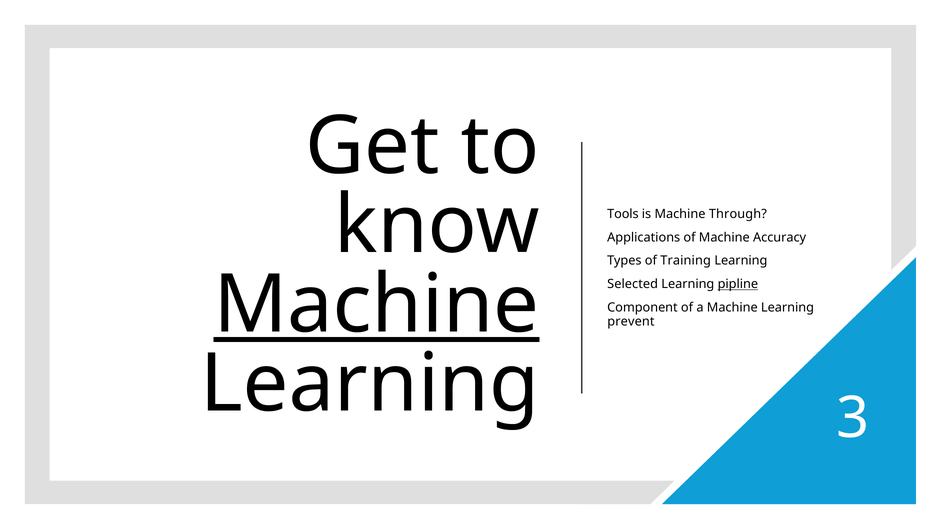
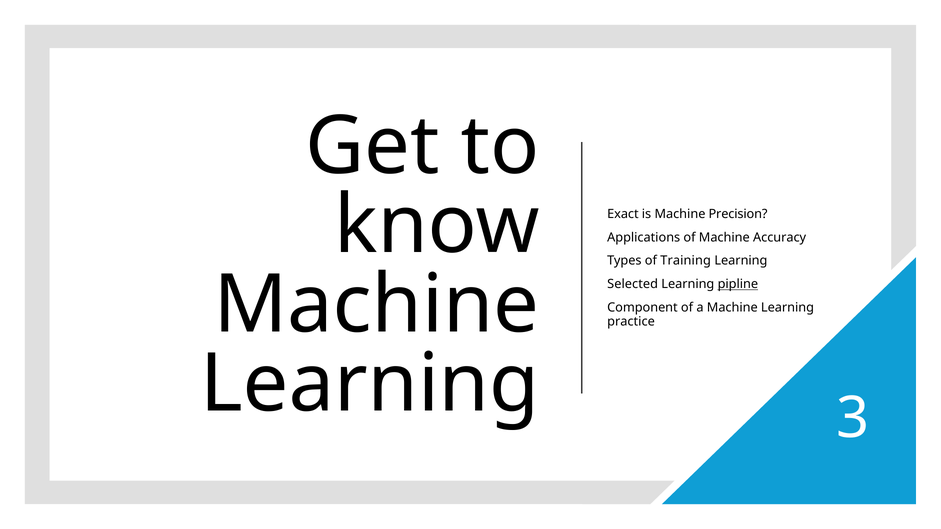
Tools: Tools -> Exact (623, 214)
Through: Through -> Precision (738, 214)
Machine underline: present -> none (376, 305)
prevent: prevent -> practice (631, 322)
